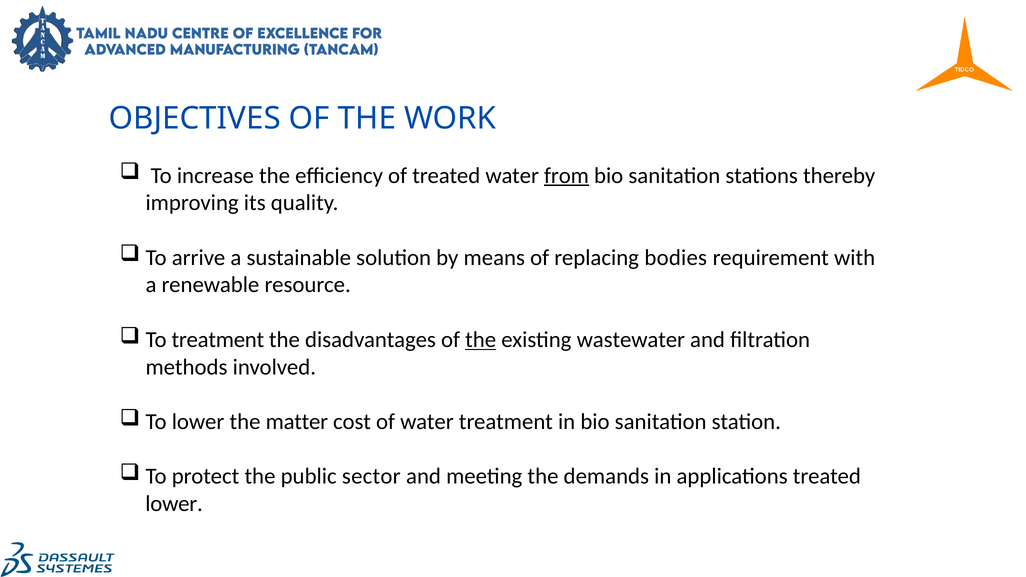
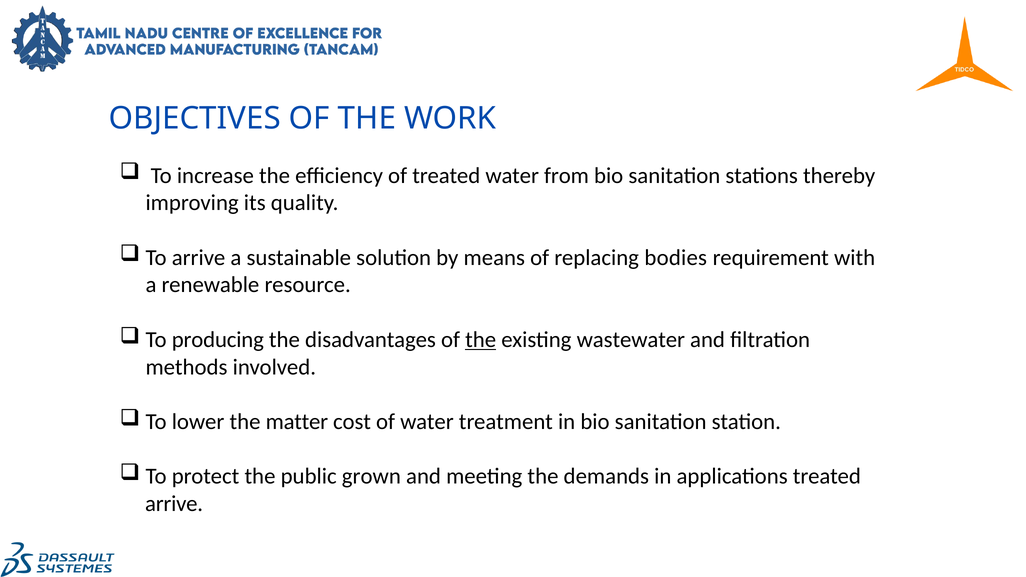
from underline: present -> none (567, 176)
To treatment: treatment -> producing (218, 340)
sector: sector -> grown (371, 477)
lower: lower -> arrive (174, 504)
